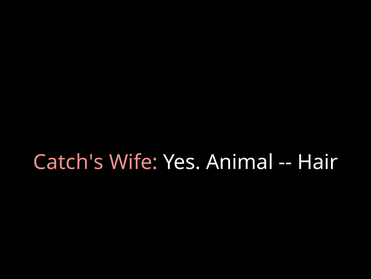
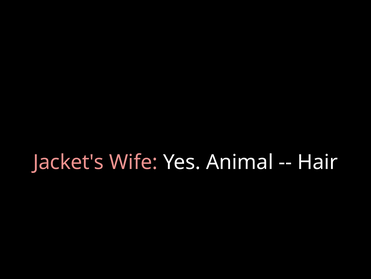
Catch's: Catch's -> Jacket's (68, 162)
